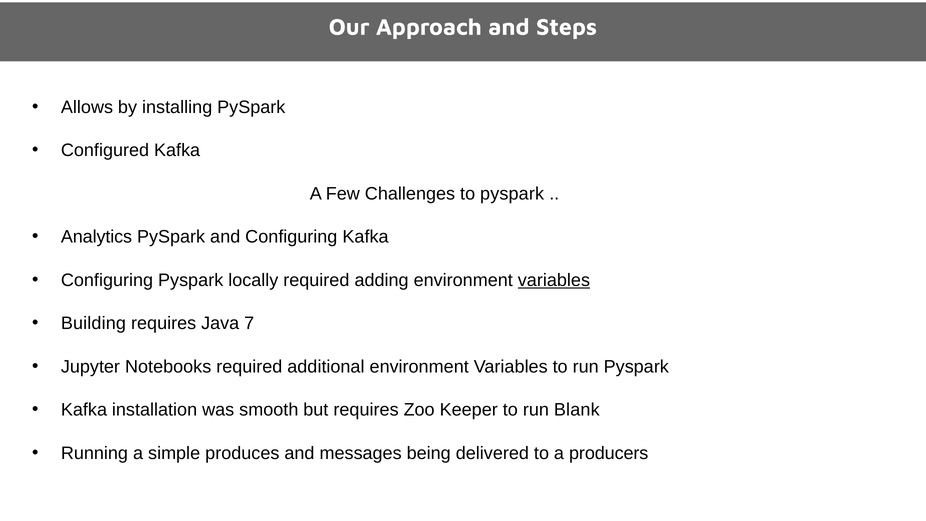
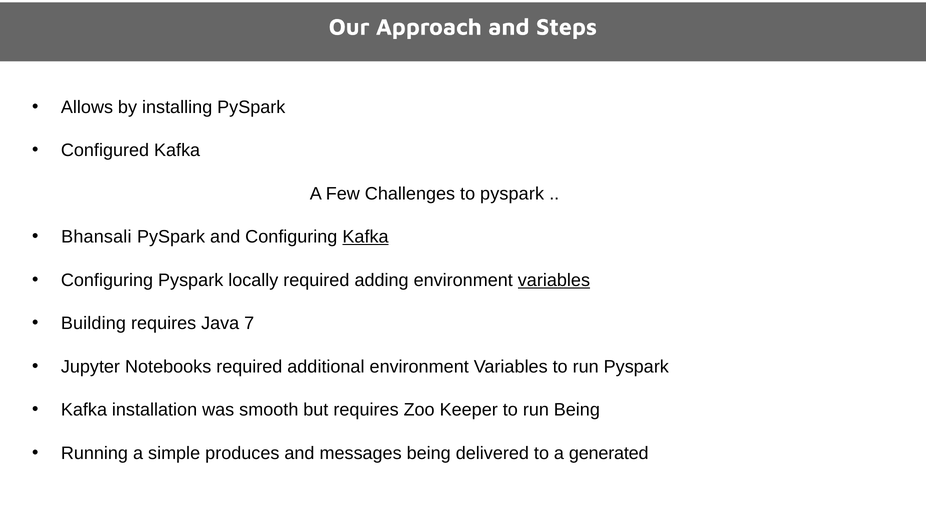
Analytics: Analytics -> Bhansali (96, 237)
Kafka underline: none -> present (366, 237)
run Blank: Blank -> Being (577, 410)
producers: producers -> generated (609, 453)
